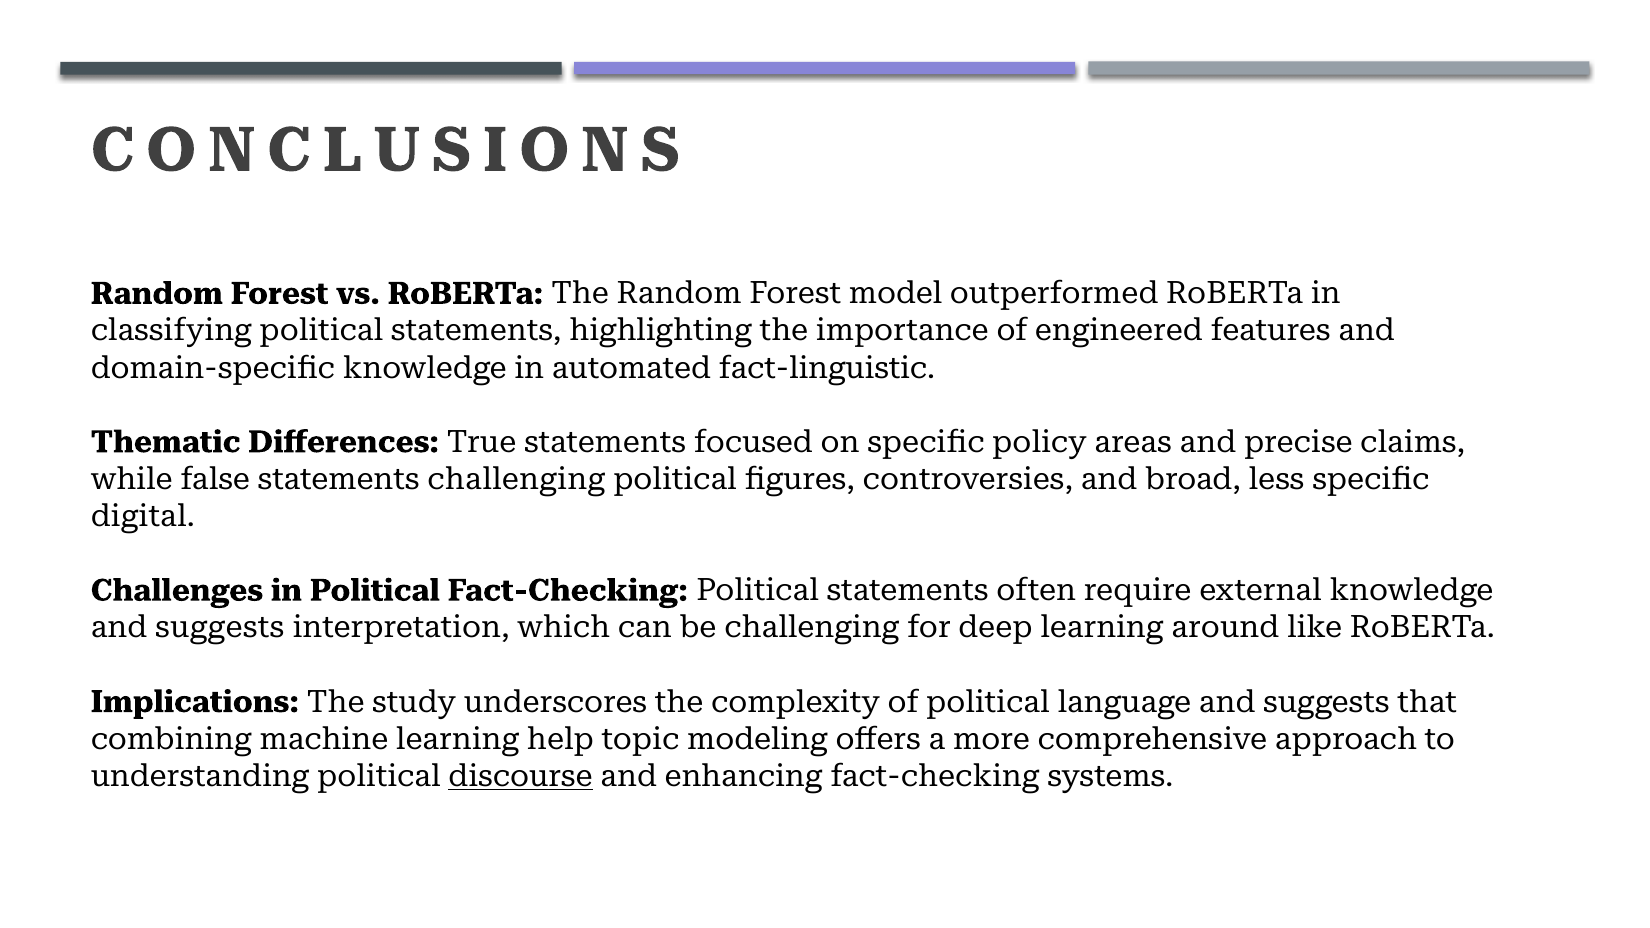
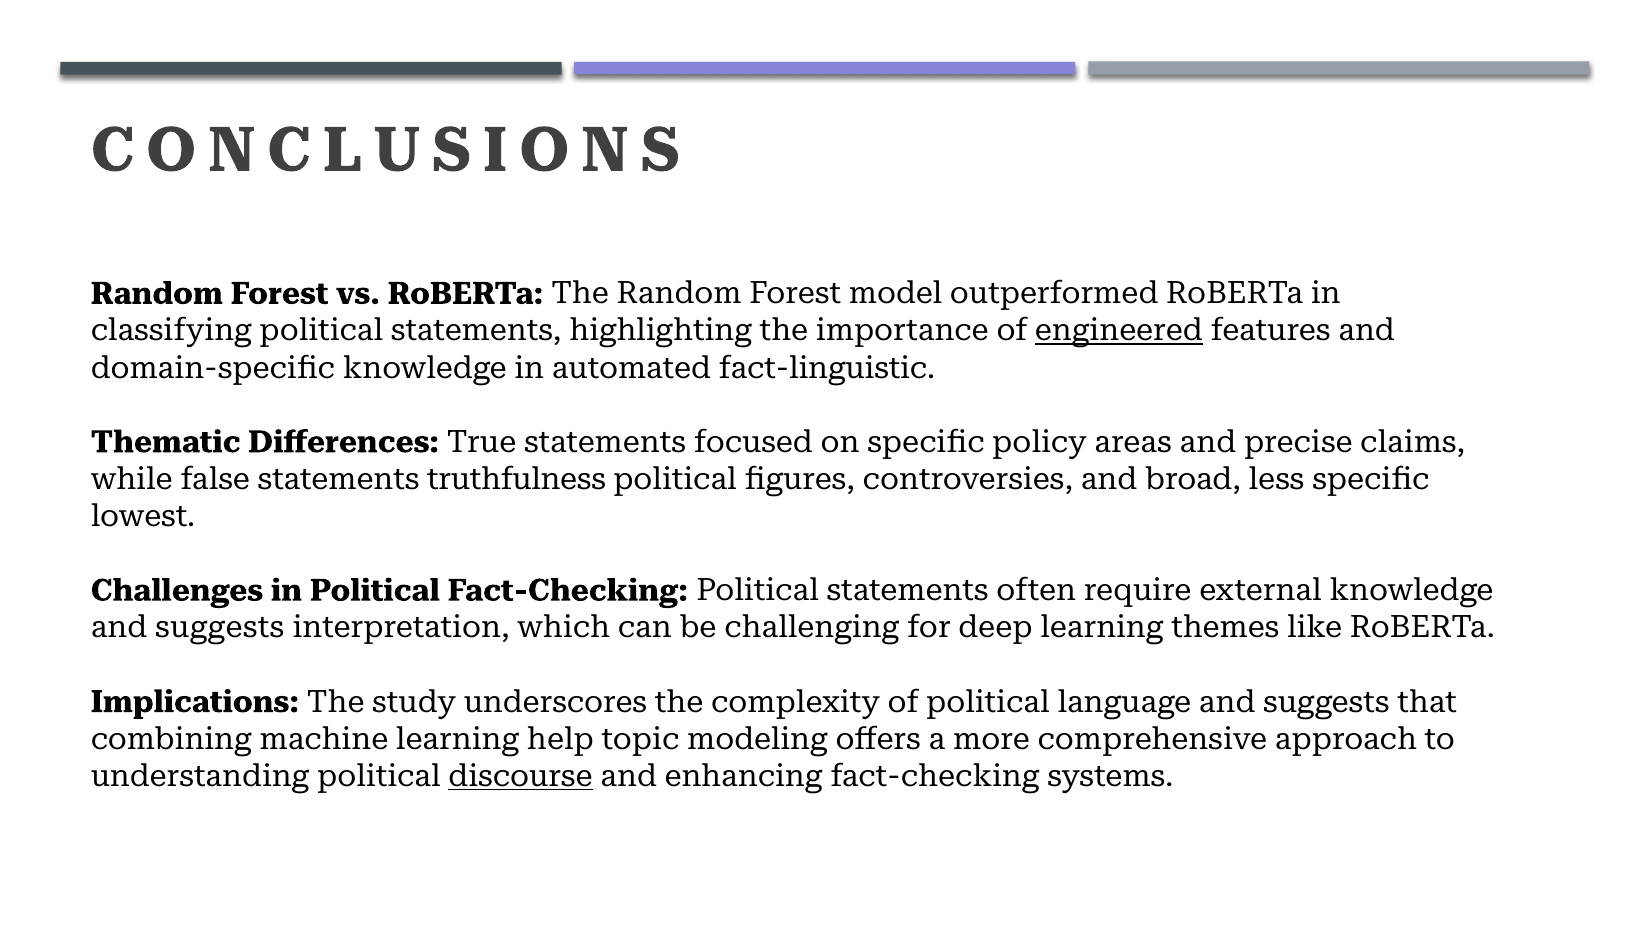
engineered underline: none -> present (1119, 331)
statements challenging: challenging -> truthfulness (517, 479)
digital: digital -> lowest (143, 516)
around: around -> themes (1225, 628)
